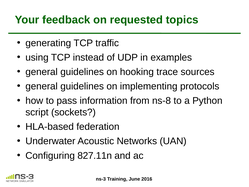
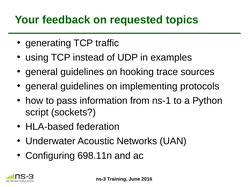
ns-8: ns-8 -> ns-1 (162, 101)
827.11n: 827.11n -> 698.11n (95, 155)
